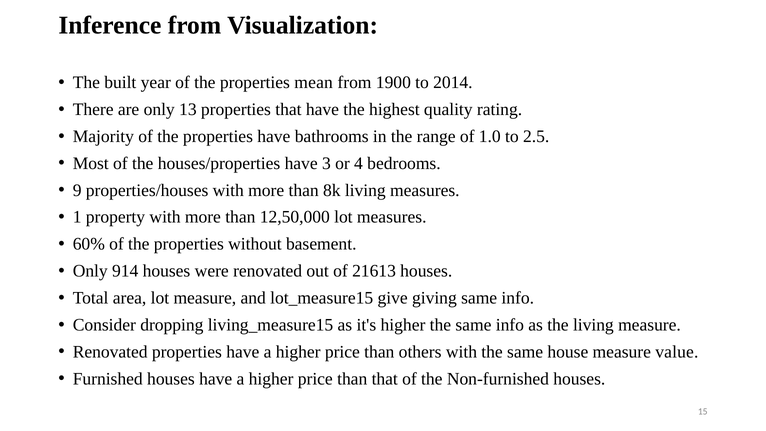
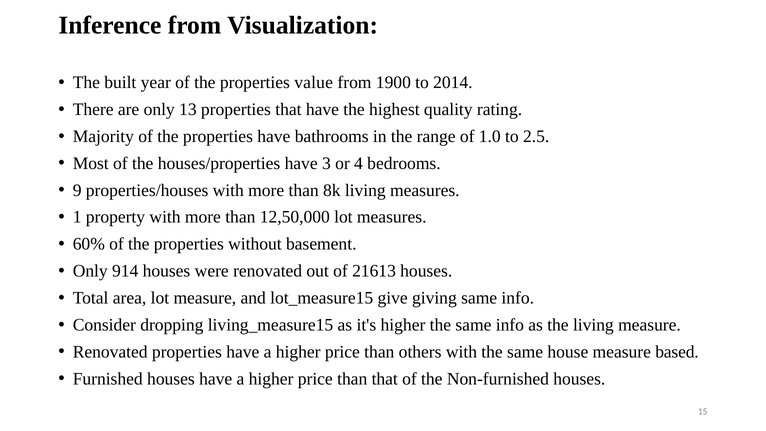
mean: mean -> value (314, 83)
value: value -> based (677, 352)
